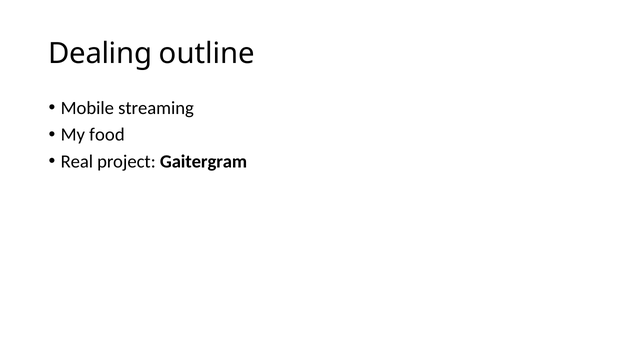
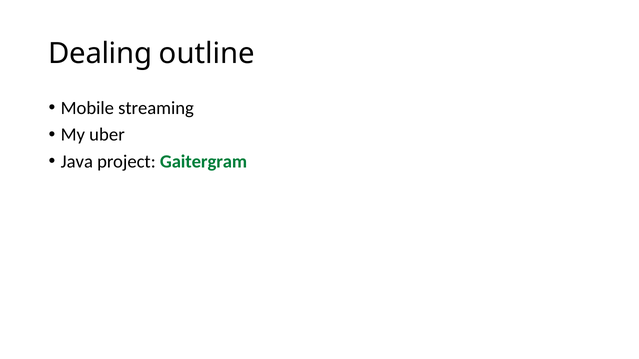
food: food -> uber (107, 135)
Real: Real -> Java (77, 162)
Gaitergram colour: black -> green (204, 162)
